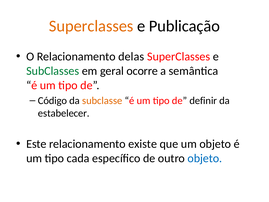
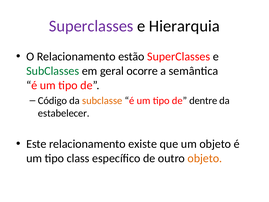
Superclasses colour: orange -> purple (91, 26)
Publicação: Publicação -> Hierarquia (184, 26)
delas: delas -> estão (131, 56)
definir: definir -> dentre (203, 101)
cada: cada -> class (78, 158)
objeto colour: blue -> orange (205, 158)
